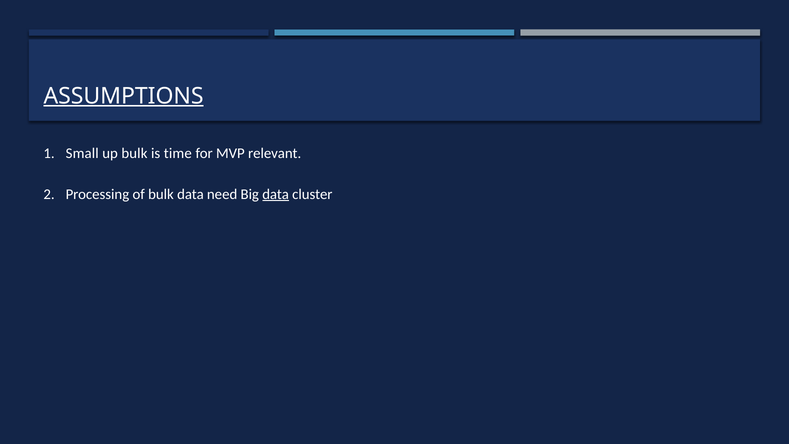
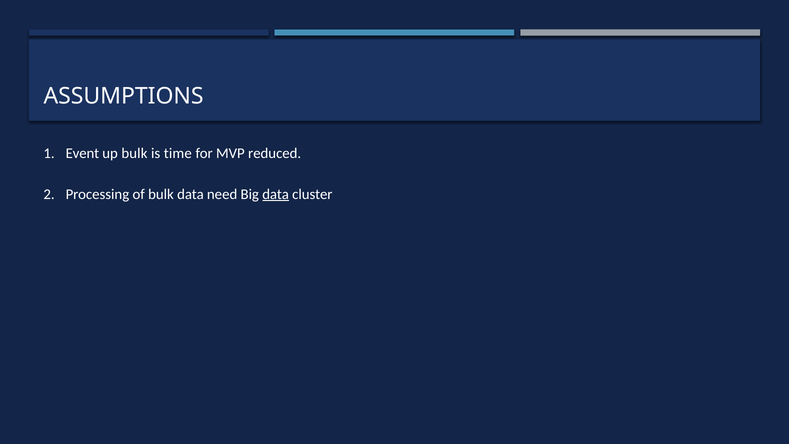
ASSUMPTIONS underline: present -> none (124, 96)
Small: Small -> Event (82, 153)
relevant: relevant -> reduced (275, 153)
